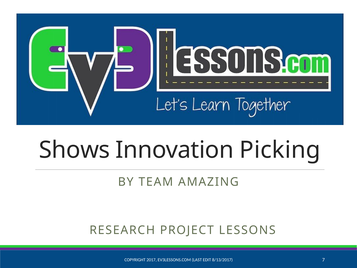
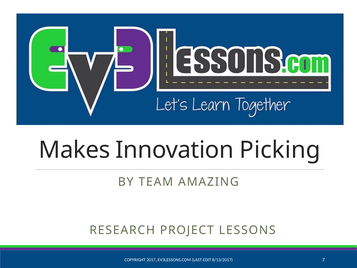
Shows: Shows -> Makes (74, 150)
